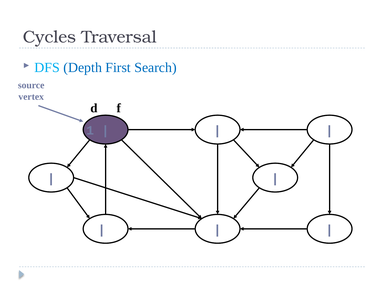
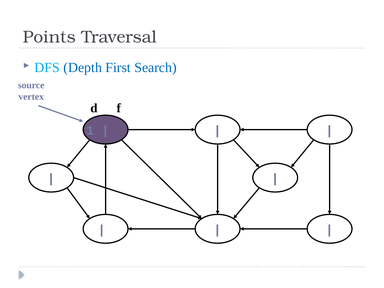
Cycles: Cycles -> Points (49, 37)
